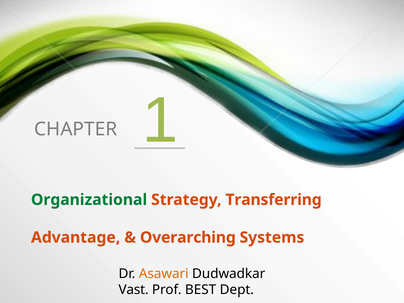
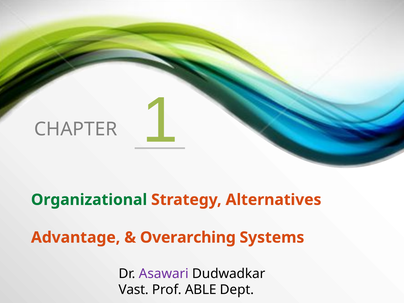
Transferring: Transferring -> Alternatives (274, 200)
Asawari colour: orange -> purple (164, 274)
BEST: BEST -> ABLE (201, 290)
